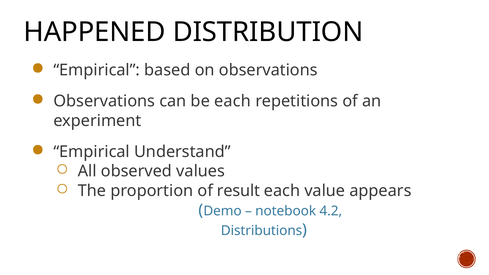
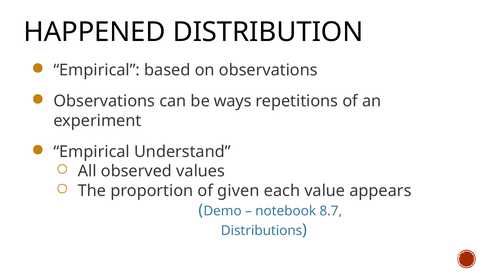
be each: each -> ways (233, 101)
result: result -> given (238, 191)
4.2: 4.2 -> 8.7 (331, 211)
